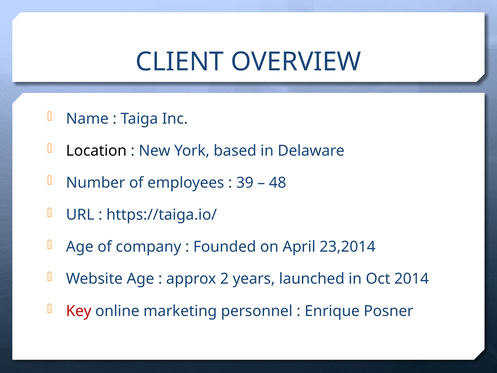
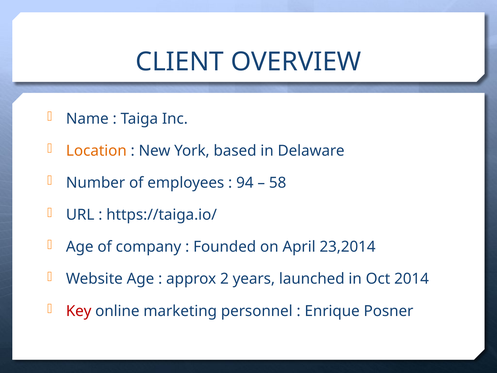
Location colour: black -> orange (96, 151)
39: 39 -> 94 (245, 183)
48: 48 -> 58 (278, 183)
